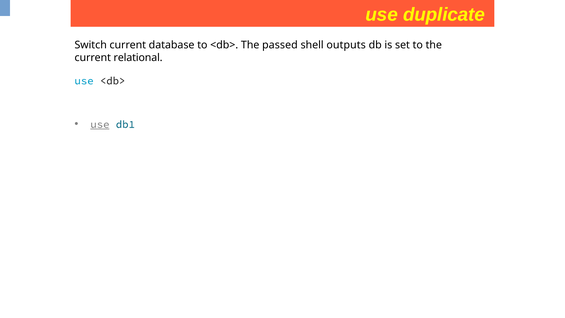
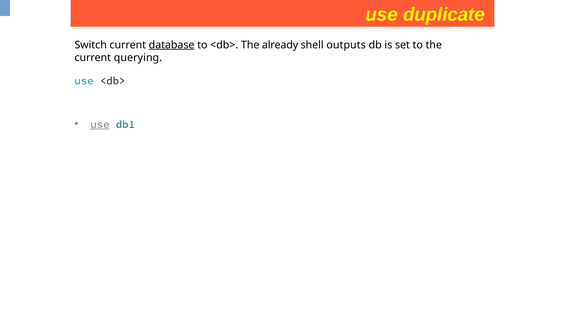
database underline: none -> present (172, 45)
passed: passed -> already (280, 45)
relational: relational -> querying (138, 58)
